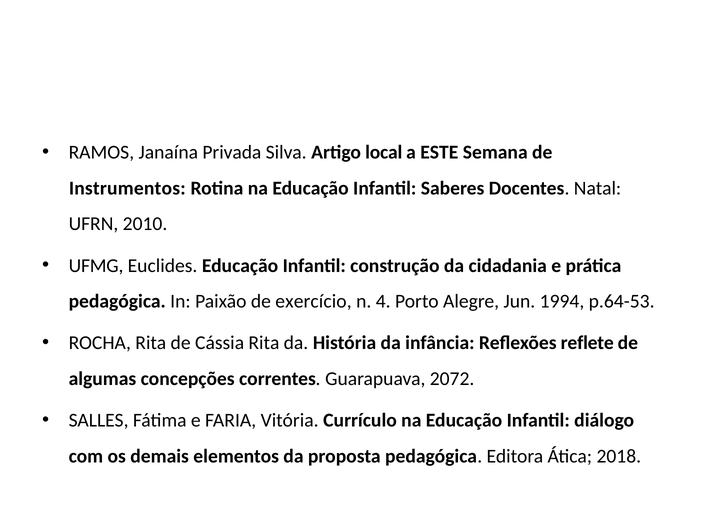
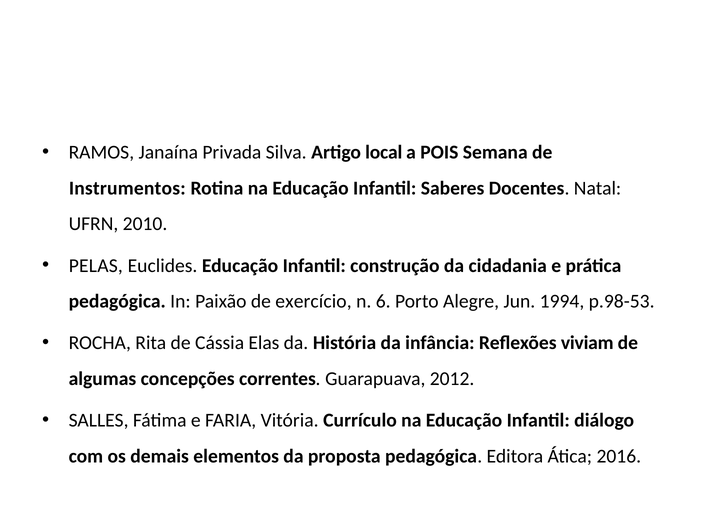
ESTE: ESTE -> POIS (439, 152)
UFMG: UFMG -> PELAS (96, 266)
4: 4 -> 6 (383, 301)
p.64-53: p.64-53 -> p.98-53 (622, 301)
Cássia Rita: Rita -> Elas (264, 343)
reflete: reflete -> viviam (587, 343)
2072: 2072 -> 2012 (452, 379)
2018: 2018 -> 2016 (619, 456)
